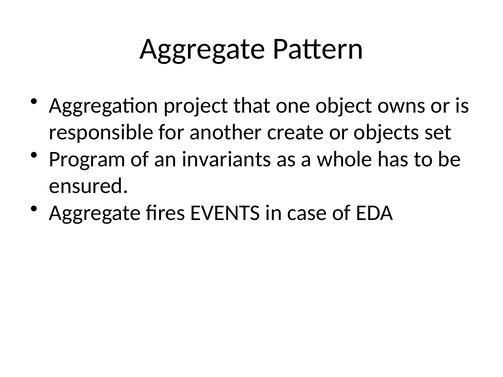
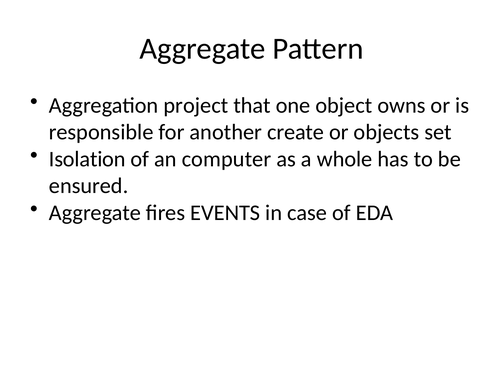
Program: Program -> Isolation (87, 159)
invariants: invariants -> computer (226, 159)
